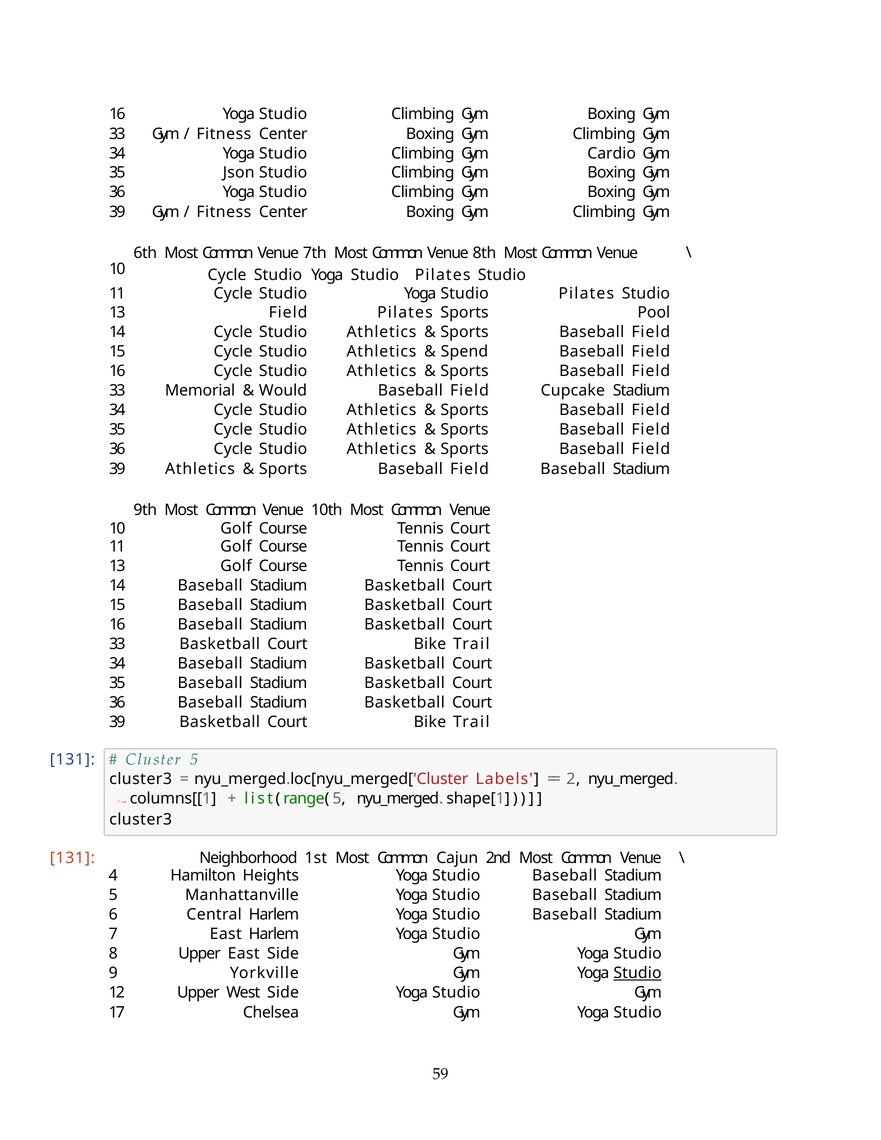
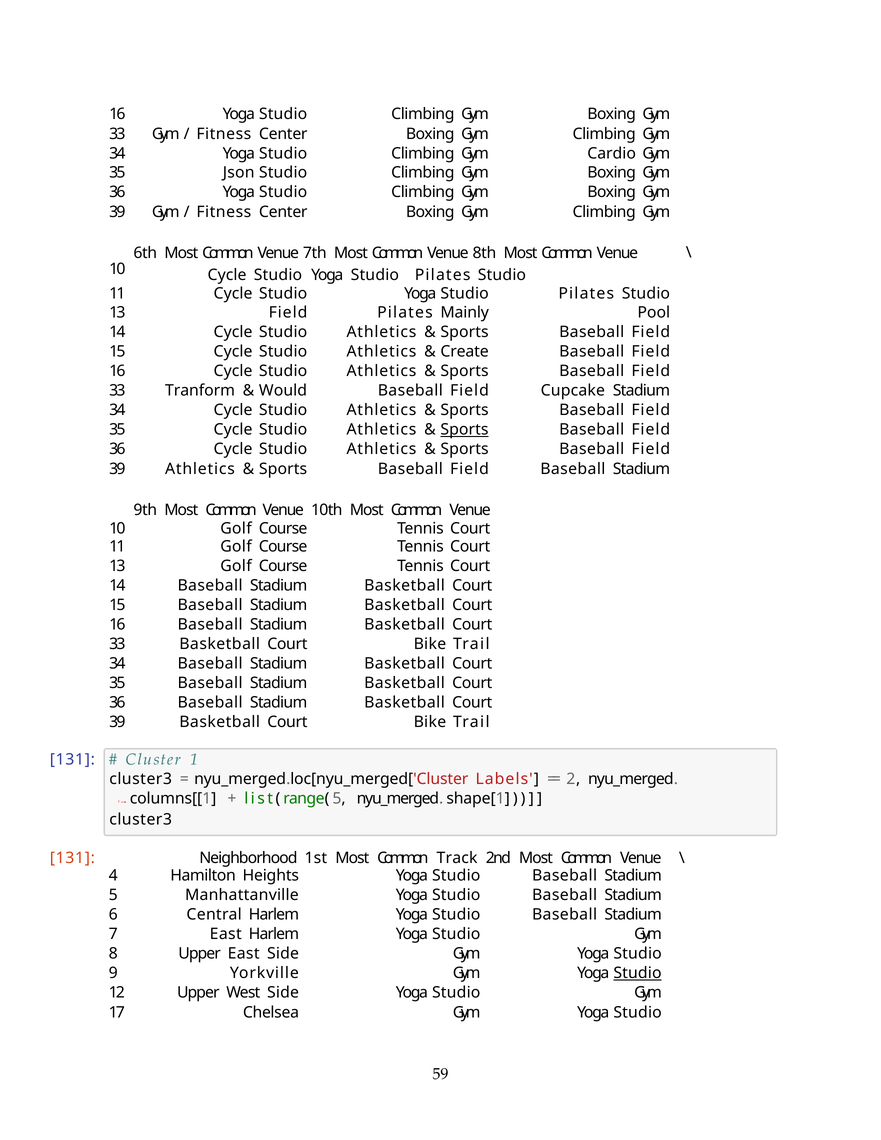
Pilates Sports: Sports -> Mainly (465, 313)
Spend: Spend -> Create (465, 352)
Memorial: Memorial -> Tranform (200, 391)
Sports underline: none -> present (465, 430)
Cluster 5: 5 -> 1 (194, 759)
Cajun: Cajun -> Track (457, 858)
